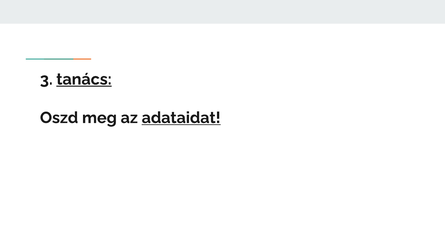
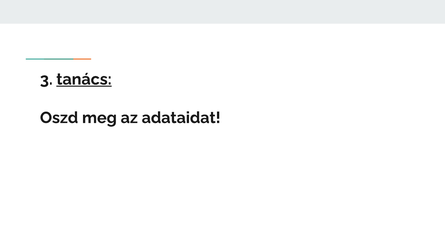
adataidat underline: present -> none (181, 118)
